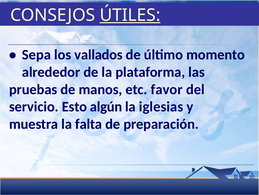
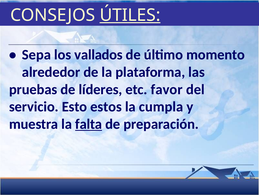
manos: manos -> líderes (100, 89)
algún: algún -> estos (106, 106)
iglesias: iglesias -> cumpla (161, 106)
falta underline: none -> present (89, 124)
